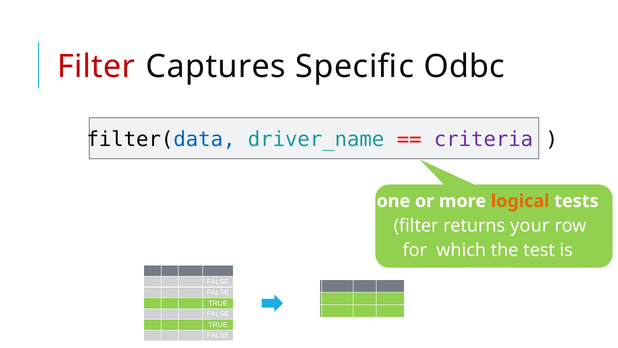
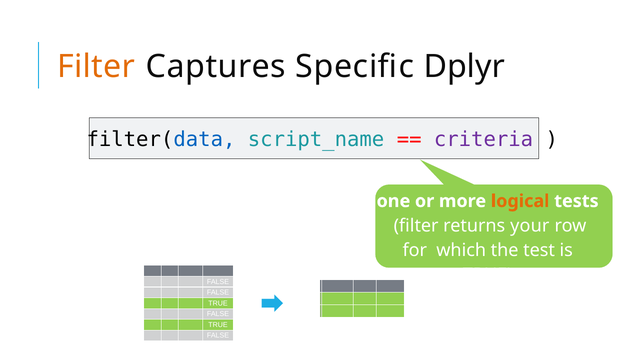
Filter colour: red -> orange (96, 66)
Odbc: Odbc -> Dplyr (464, 66)
driver_name: driver_name -> script_name (316, 139)
